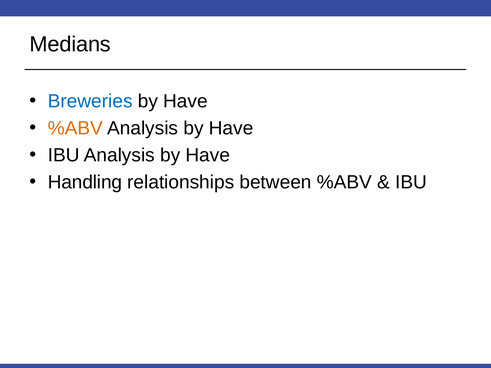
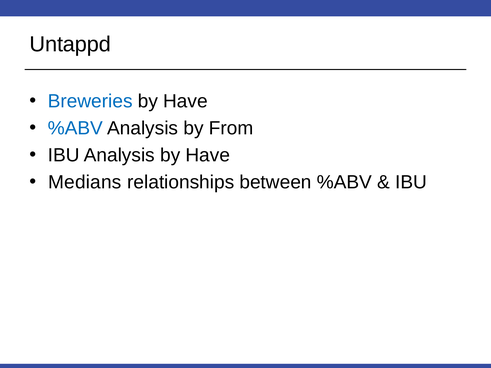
Medians: Medians -> Untappd (70, 44)
%ABV colour: orange -> blue (75, 128)
Have: Have -> From (231, 128)
Handling: Handling -> Medians (85, 182)
